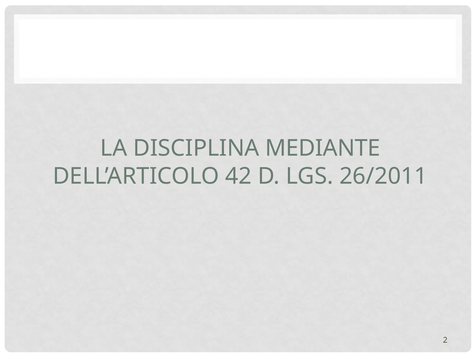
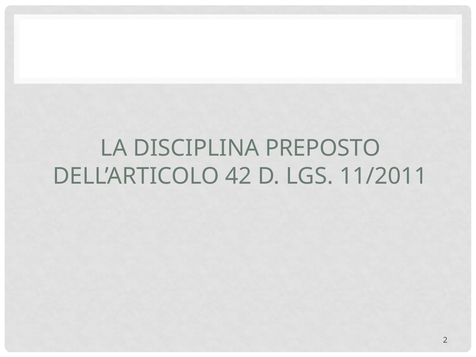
MEDIANTE: MEDIANTE -> PREPOSTO (323, 148)
26/2011: 26/2011 -> 11/2011 (383, 176)
